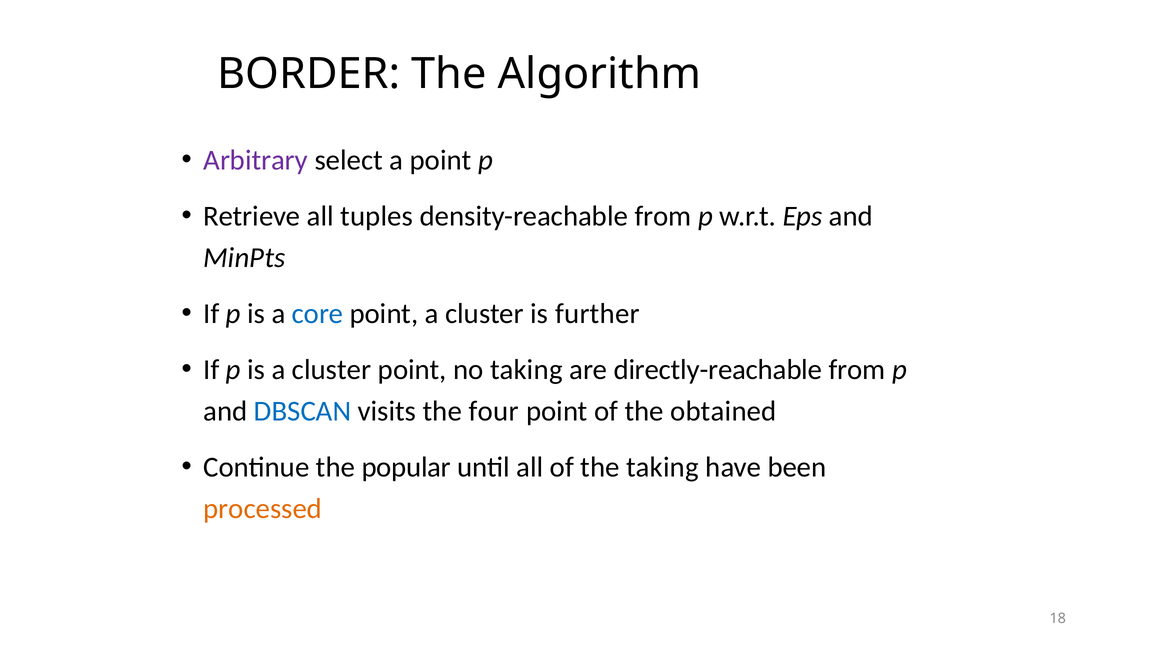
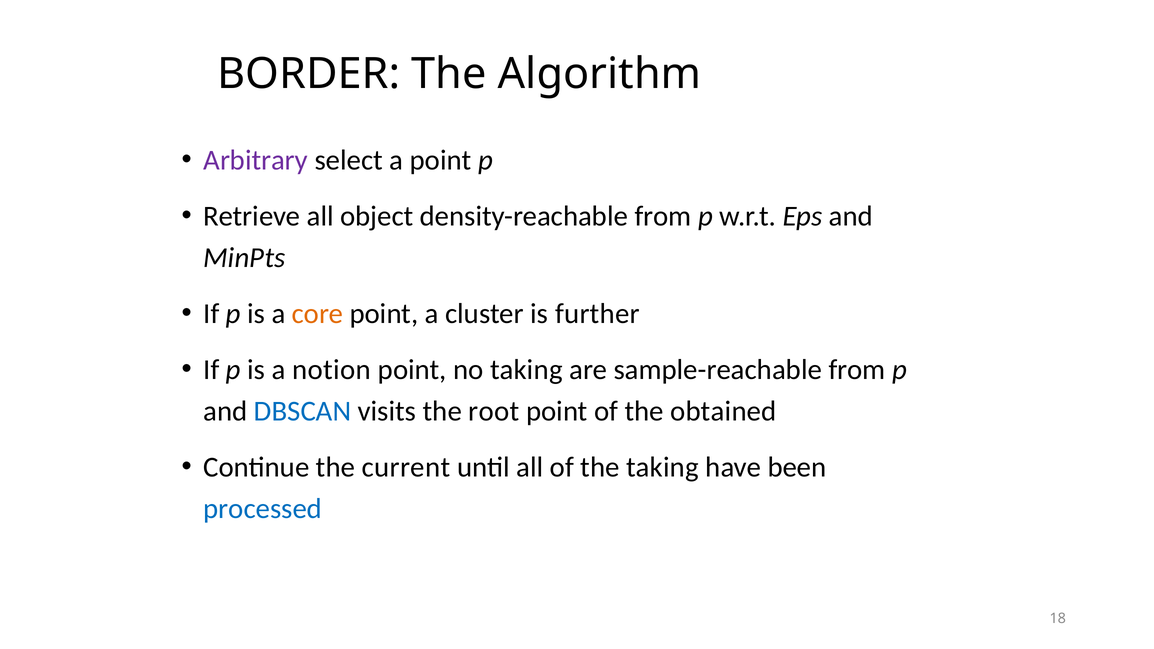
tuples: tuples -> object (377, 216)
core colour: blue -> orange (318, 314)
is a cluster: cluster -> notion (331, 370)
directly-reachable: directly-reachable -> sample-reachable (718, 370)
four: four -> root (494, 411)
popular: popular -> current (406, 467)
processed colour: orange -> blue (263, 509)
